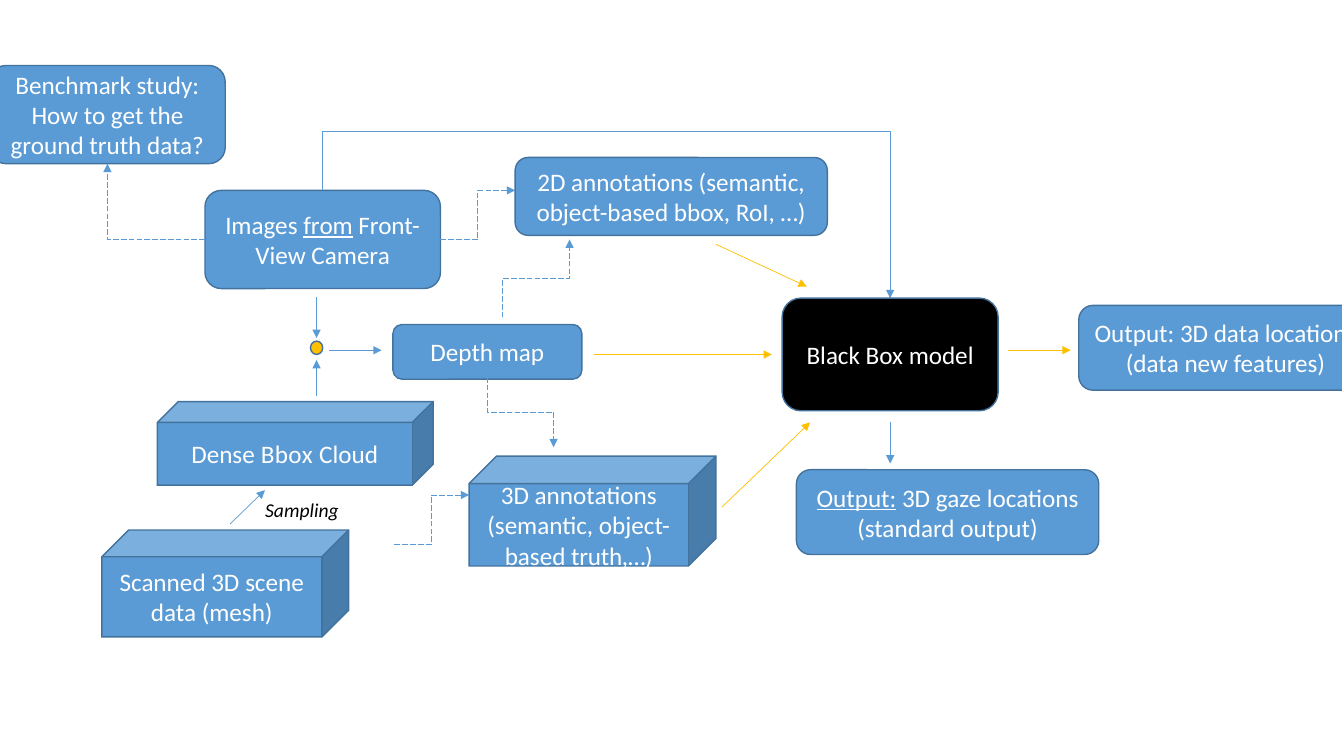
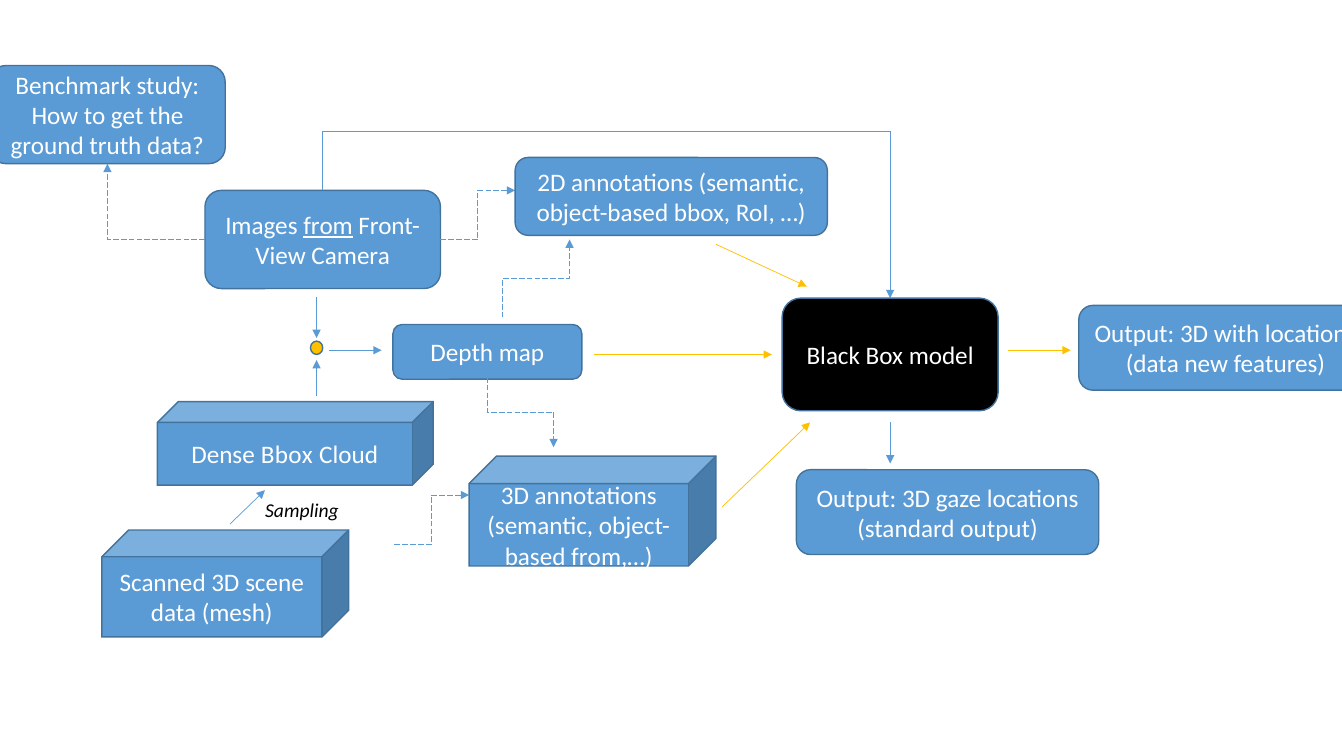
3D data: data -> with (1237, 334)
Output underline: present -> none (856, 499)
truth,…: truth,… -> from,… (612, 557)
